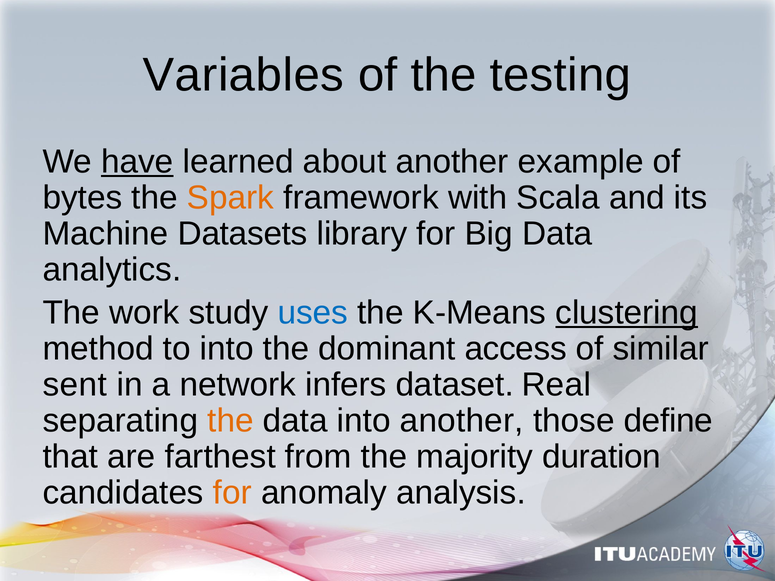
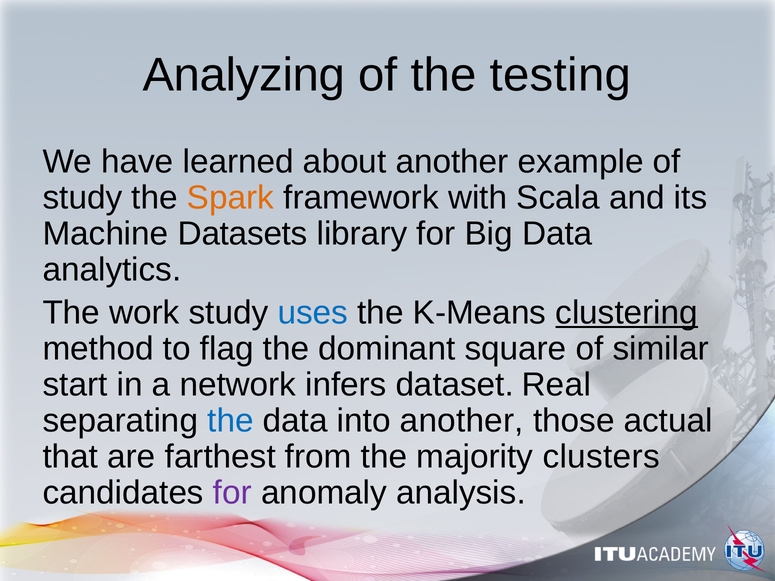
Variables: Variables -> Analyzing (244, 75)
have underline: present -> none (137, 162)
bytes: bytes -> study (82, 198)
to into: into -> flag (227, 349)
access: access -> square (516, 349)
sent: sent -> start (75, 385)
the colour: orange -> blue (230, 421)
define: define -> actual (668, 421)
duration: duration -> clusters (601, 457)
for colour: orange -> purple (232, 493)
